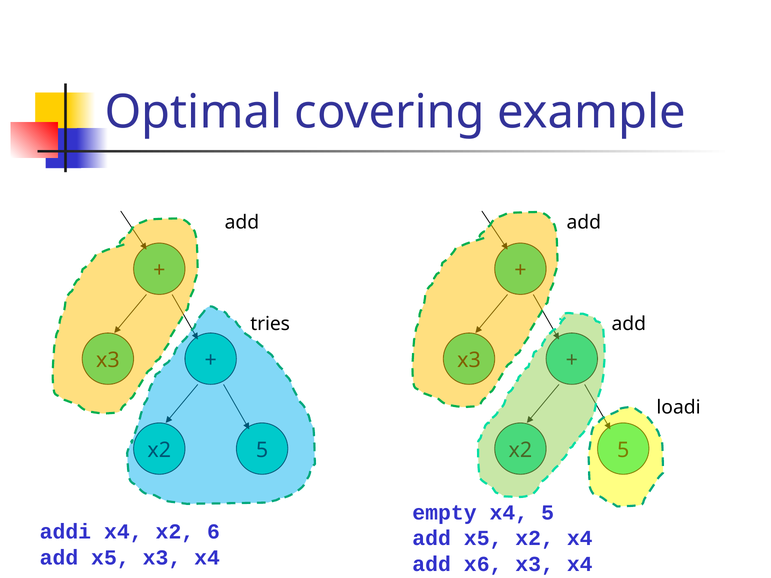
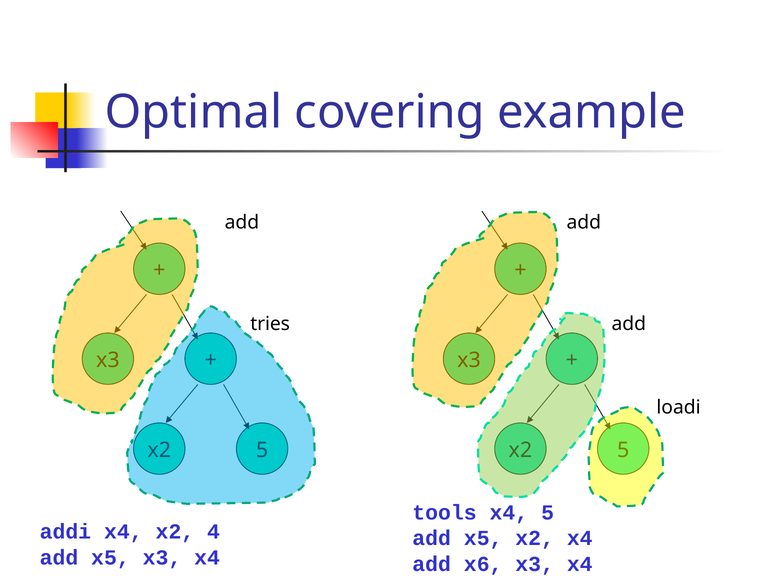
empty: empty -> tools (444, 513)
6: 6 -> 4 (214, 532)
